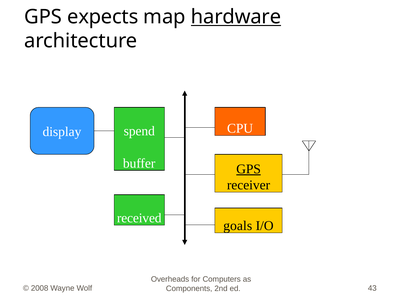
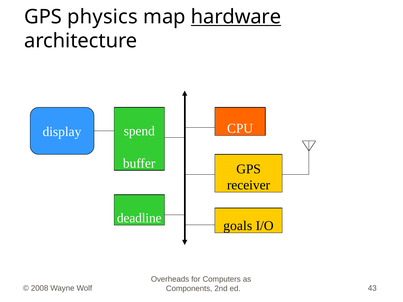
expects: expects -> physics (103, 17)
GPS underline: present -> none (249, 169)
received: received -> deadline (139, 218)
